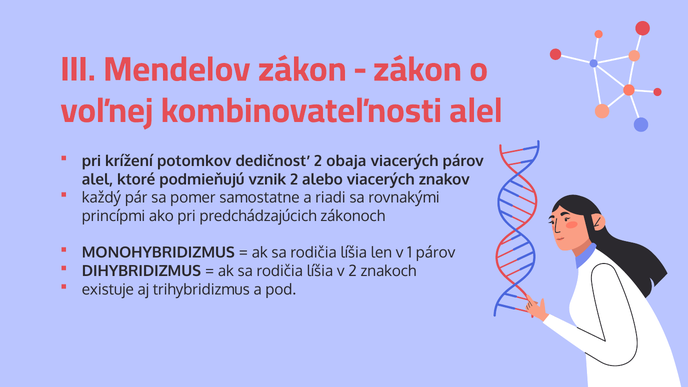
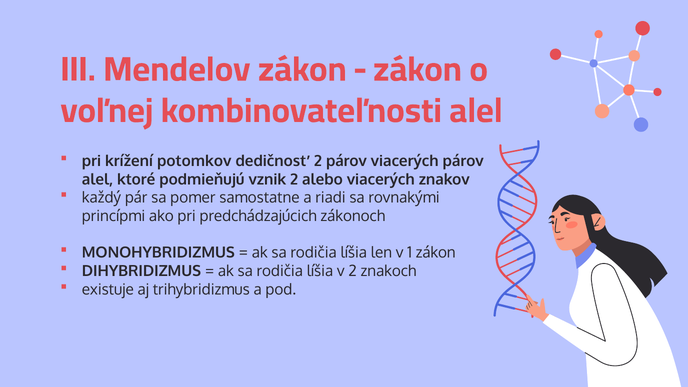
2 obaja: obaja -> párov (346, 161)
1 párov: párov -> zákon (436, 253)
